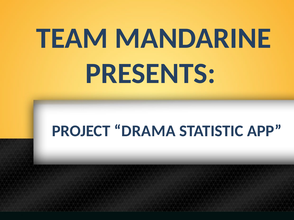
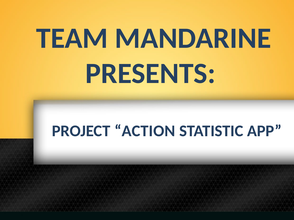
DRAMA: DRAMA -> ACTION (145, 131)
